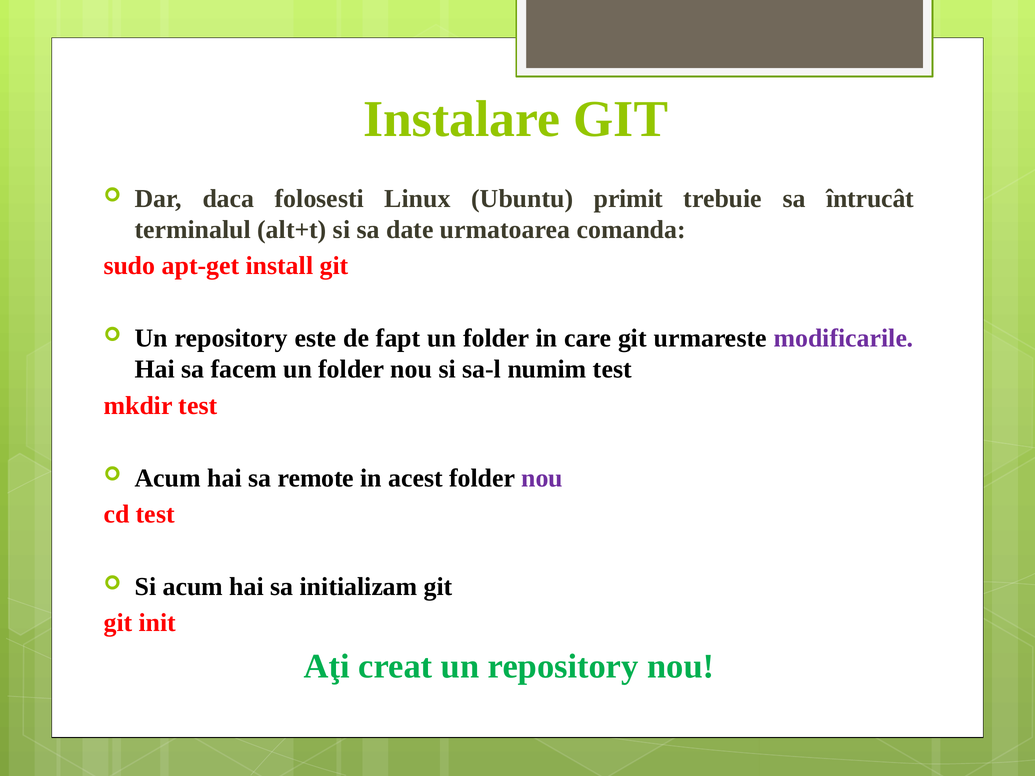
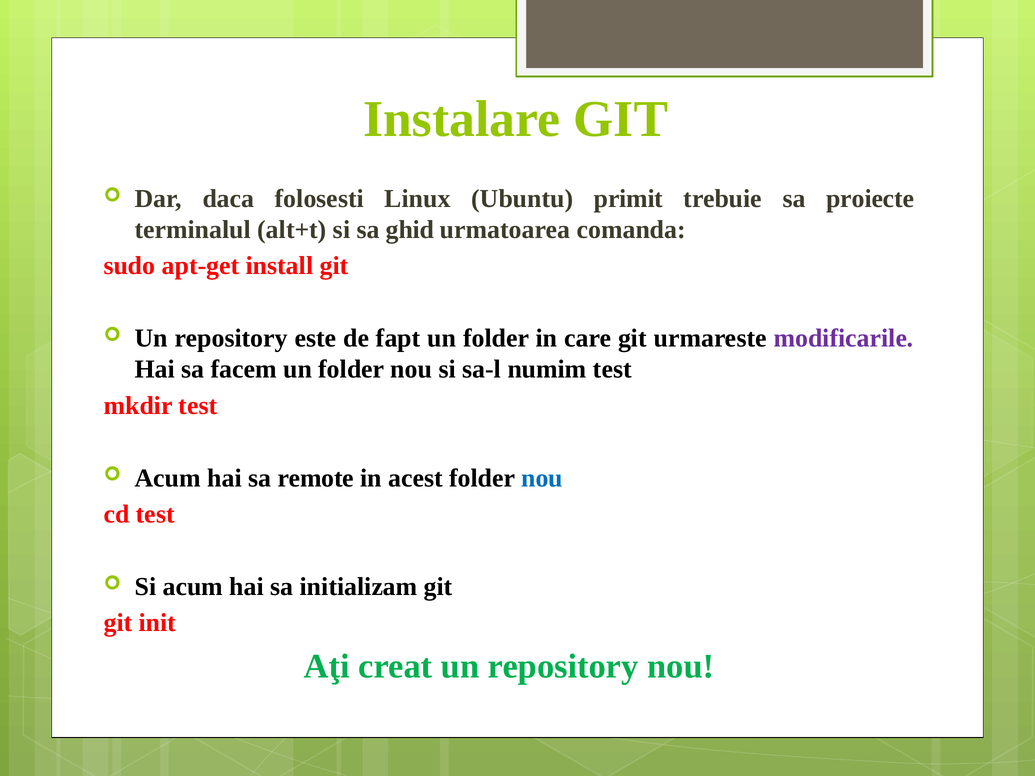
întrucât: întrucât -> proiecte (870, 199)
date: date -> ghid (410, 230)
nou colour: purple -> blue (542, 478)
